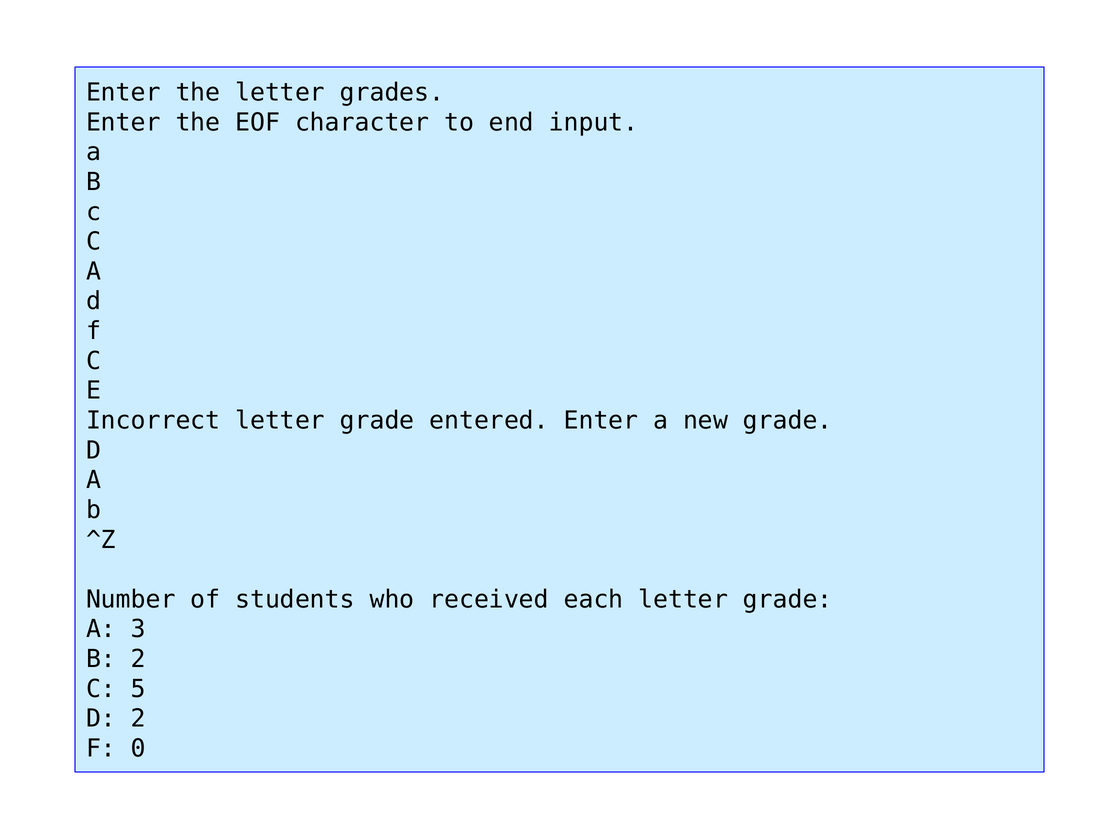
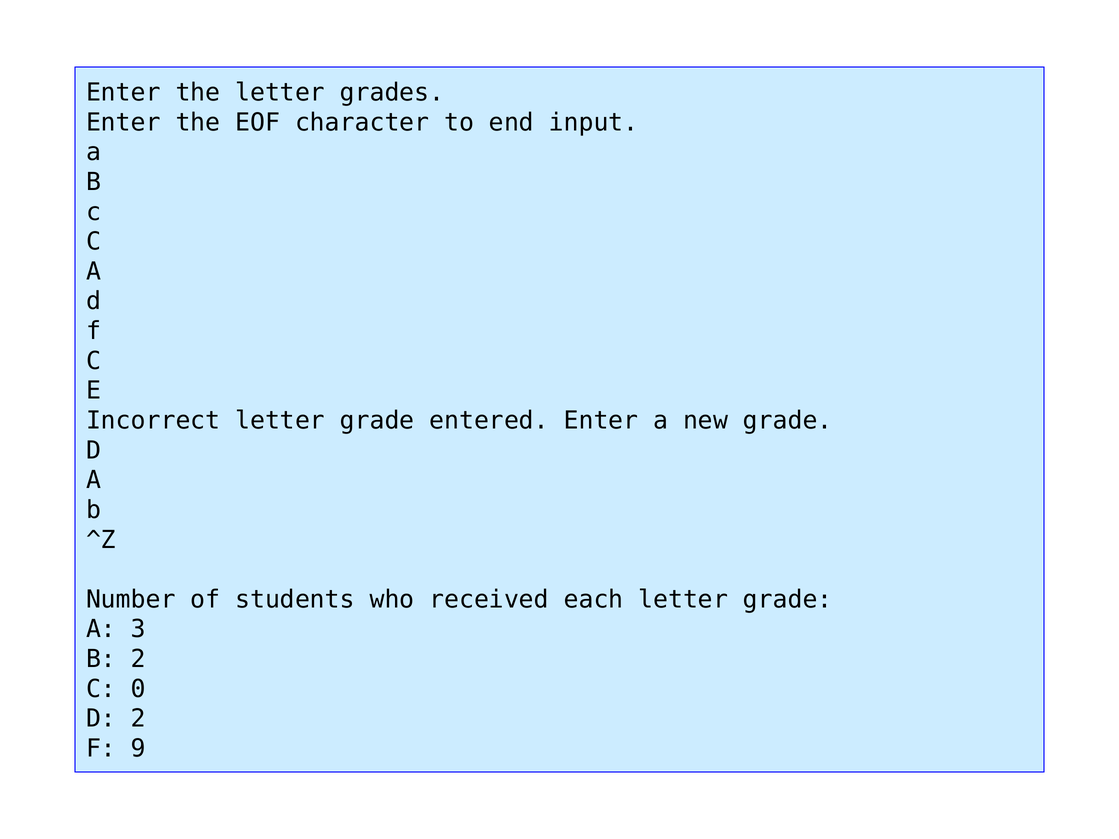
5: 5 -> 0 (138, 689)
0: 0 -> 9 (138, 749)
